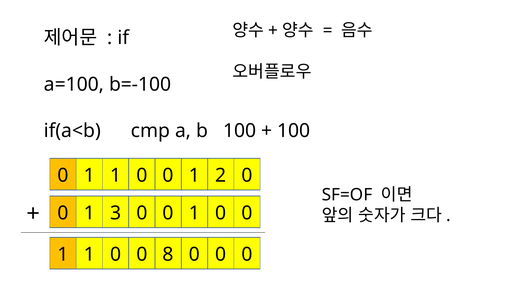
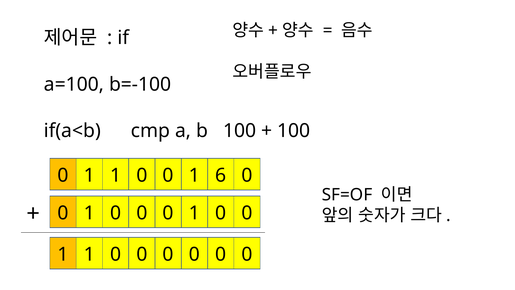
2: 2 -> 6 (221, 175)
3: 3 -> 0 (116, 213)
8: 8 -> 0 (168, 254)
